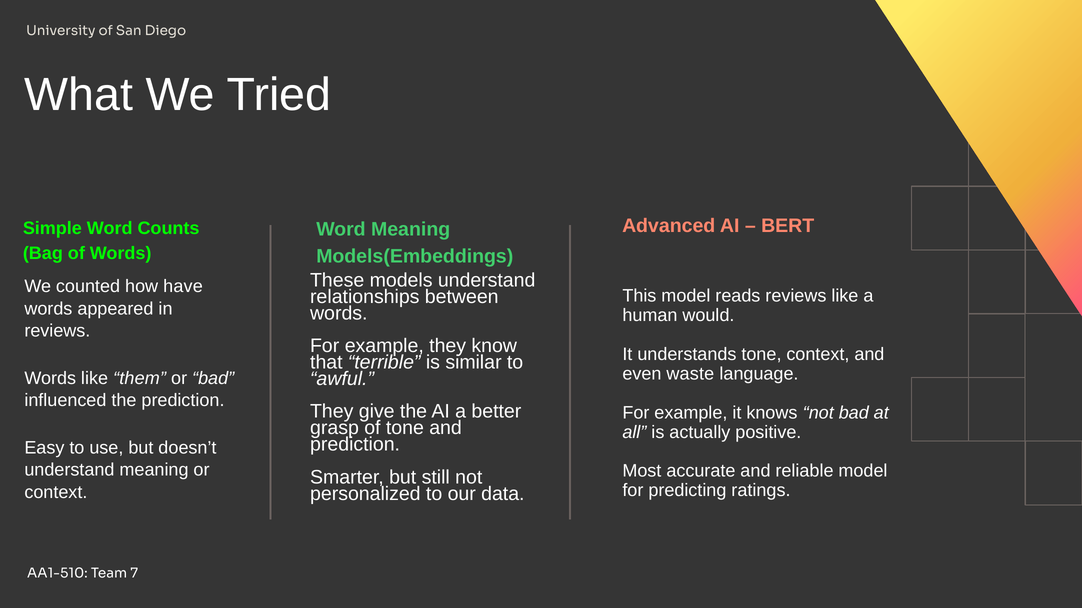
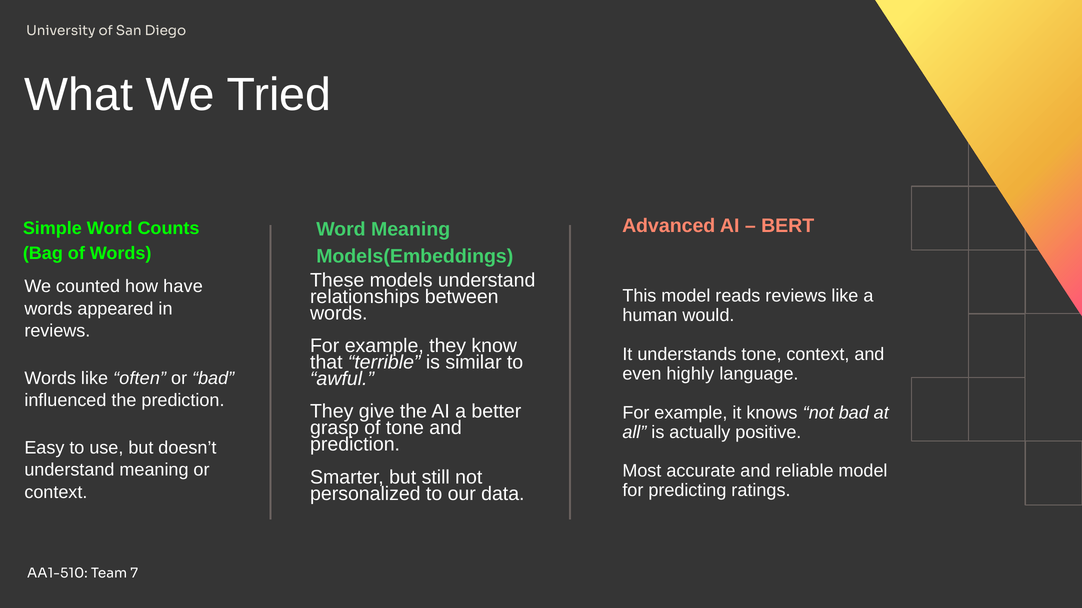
waste: waste -> highly (690, 374)
them: them -> often (140, 379)
